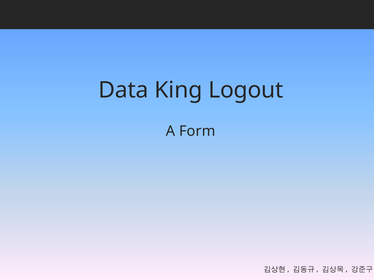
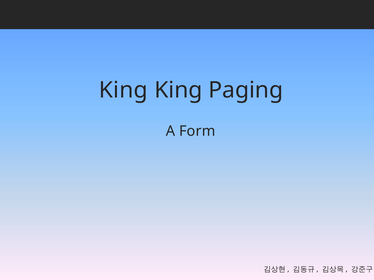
Data: Data -> King (123, 90)
Logout: Logout -> Paging (246, 90)
